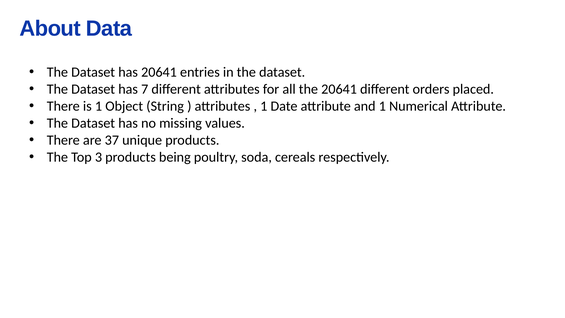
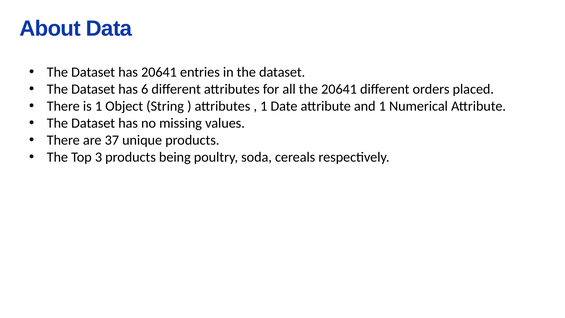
7: 7 -> 6 (145, 89)
